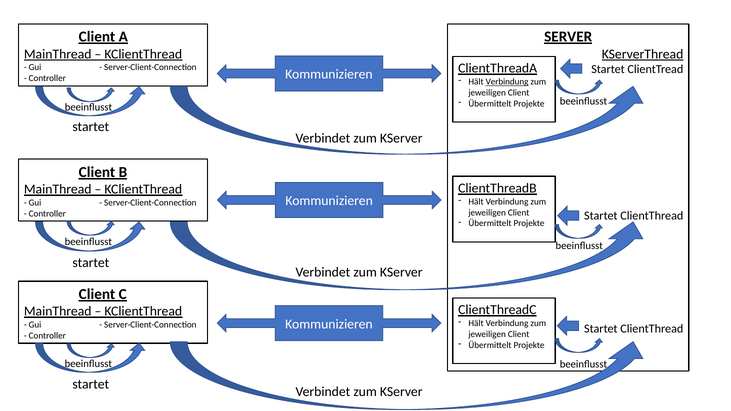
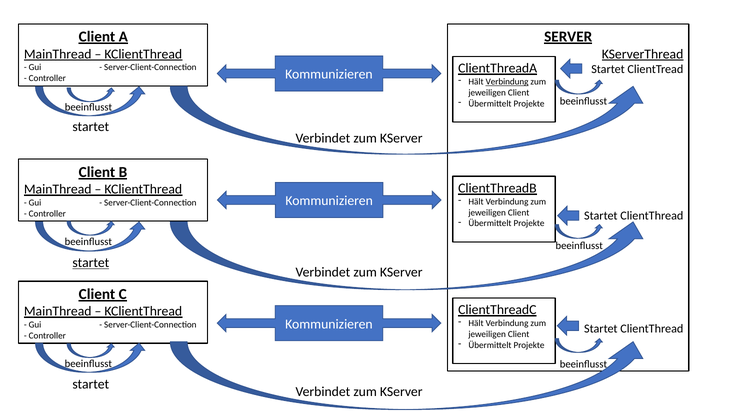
startet underline: none -> present (91, 263)
